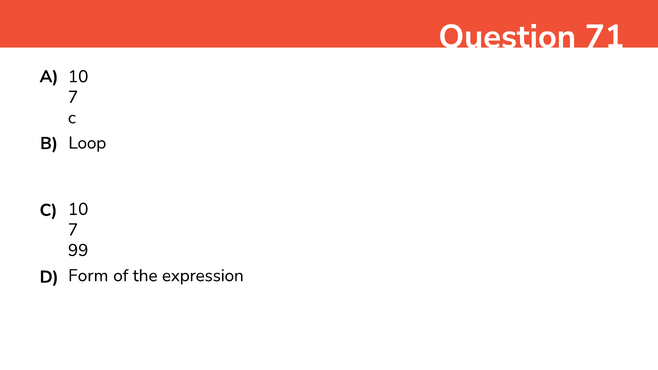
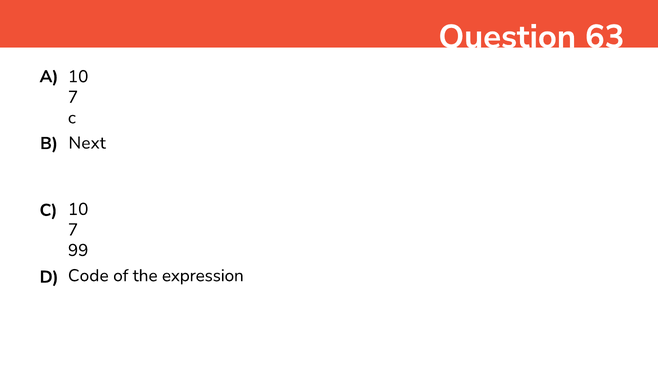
71: 71 -> 63 (605, 37)
Loop: Loop -> Next (87, 143)
Form: Form -> Code (88, 276)
